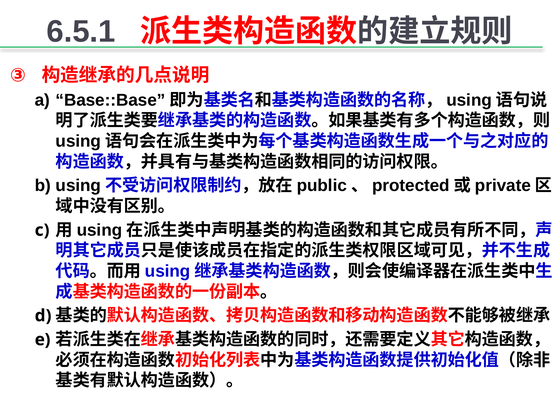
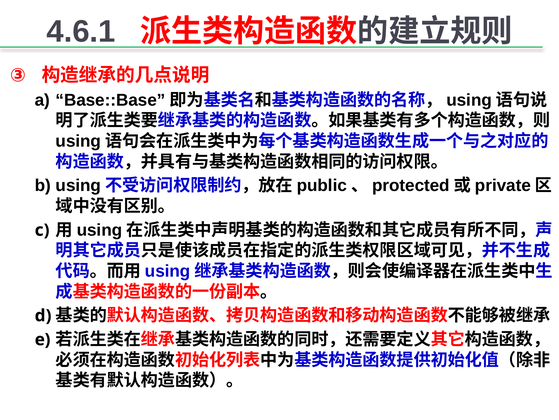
6.5.1: 6.5.1 -> 4.6.1 (81, 31)
